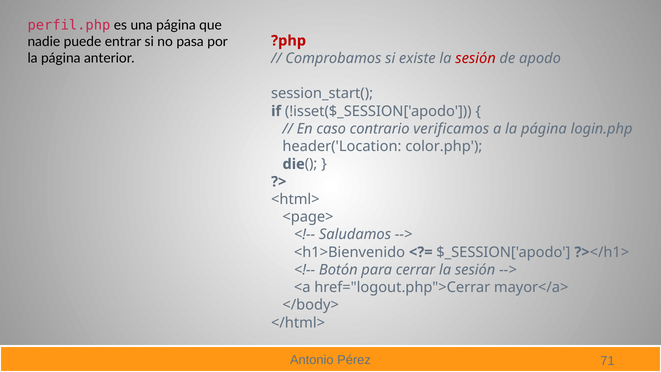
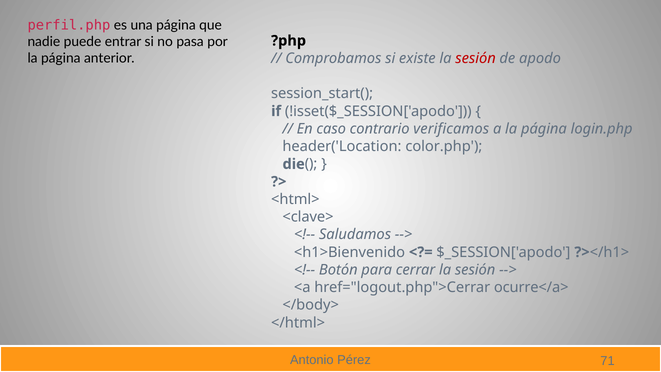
?php colour: red -> black (289, 41)
<page>: <page> -> <clave> (308, 217)
mayor</a>: mayor</a> -> ocurre</a> (531, 287)
